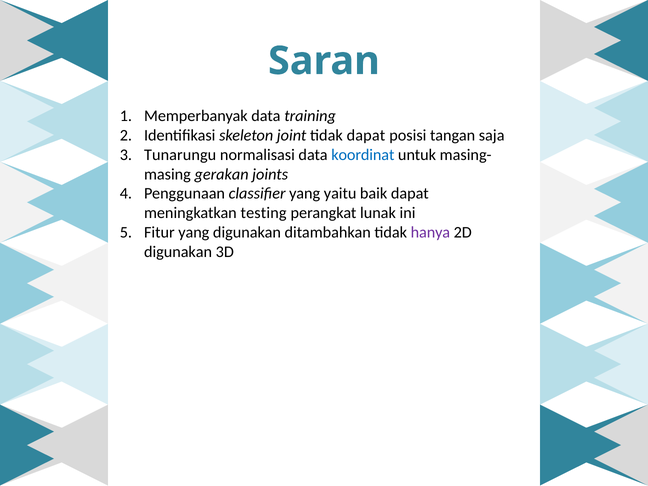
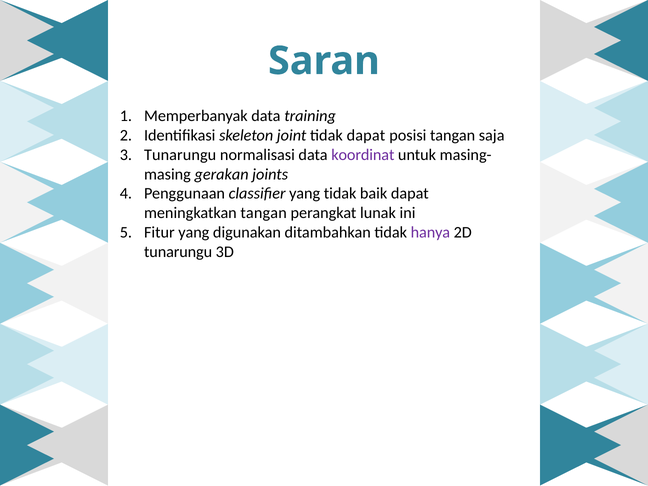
koordinat colour: blue -> purple (363, 155)
yang yaitu: yaitu -> tidak (340, 194)
meningkatkan testing: testing -> tangan (264, 213)
digunakan: digunakan -> tunarungu (178, 252)
